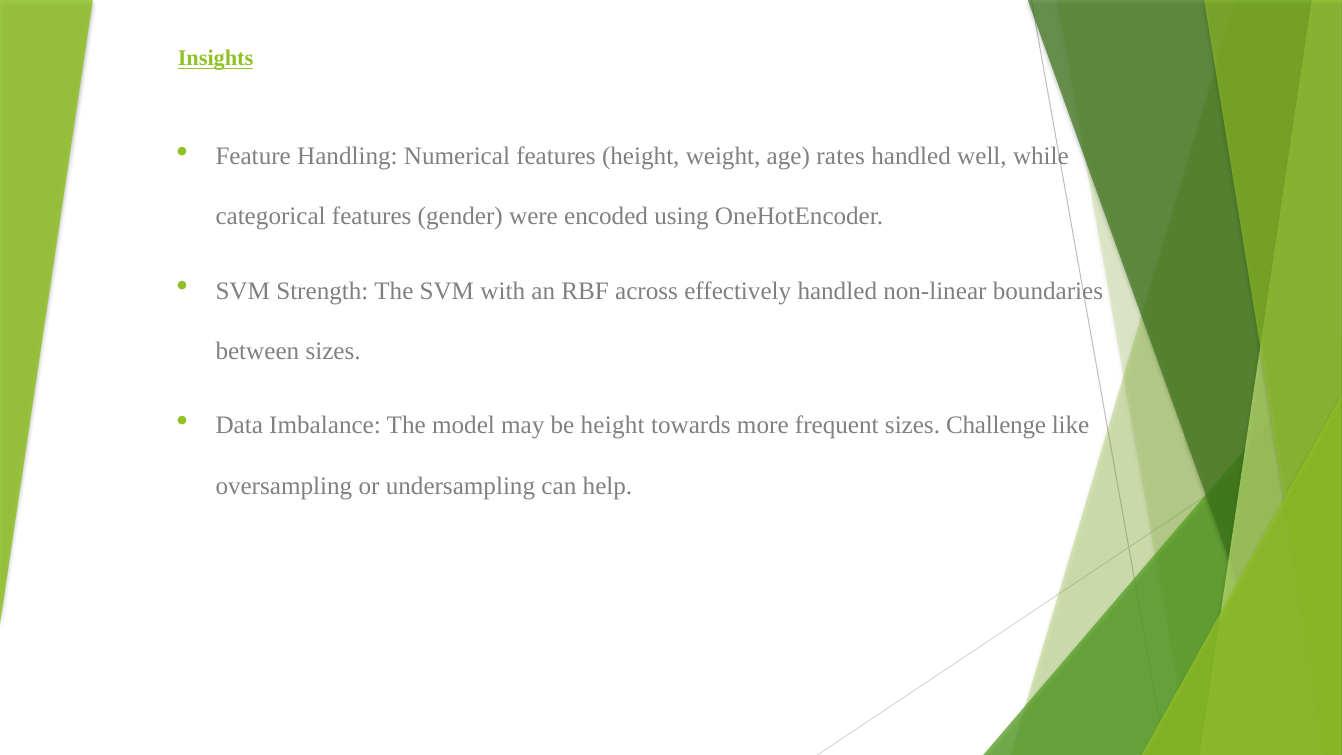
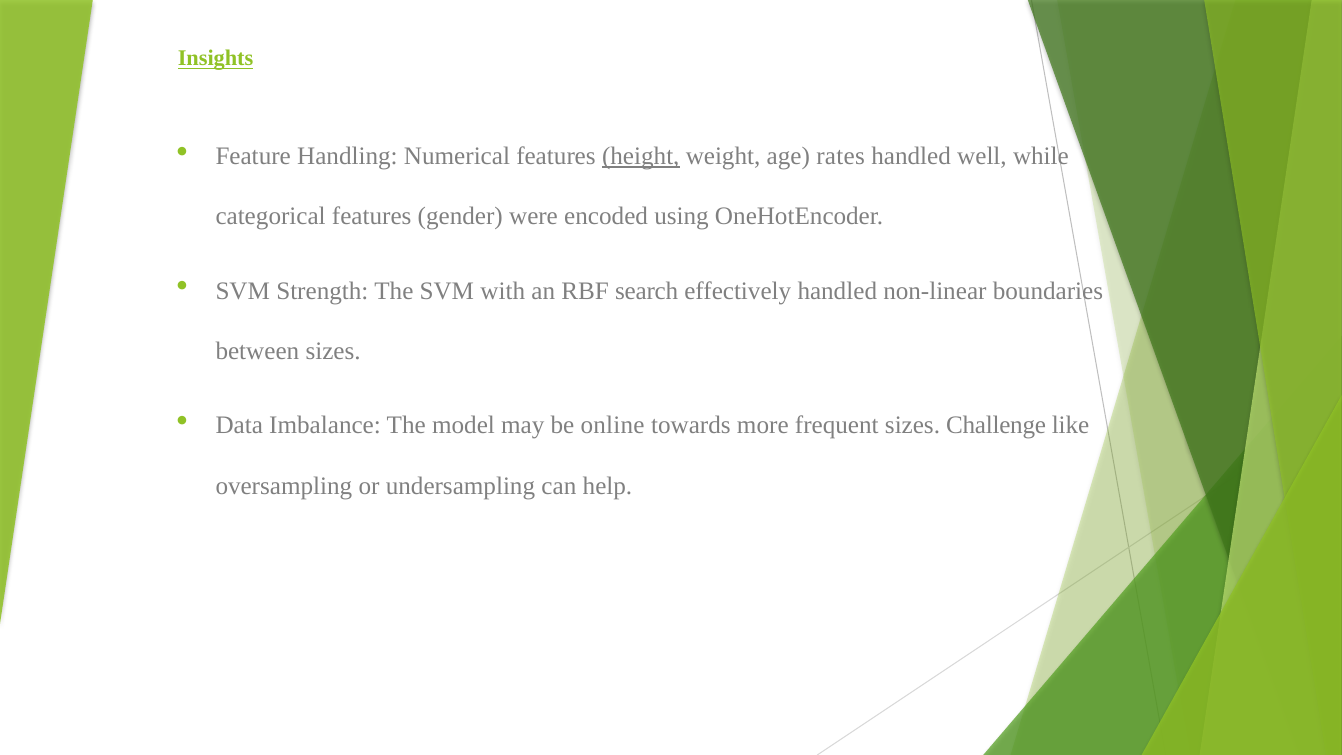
height underline: none -> present (641, 156)
across: across -> search (647, 291)
be height: height -> online (613, 426)
